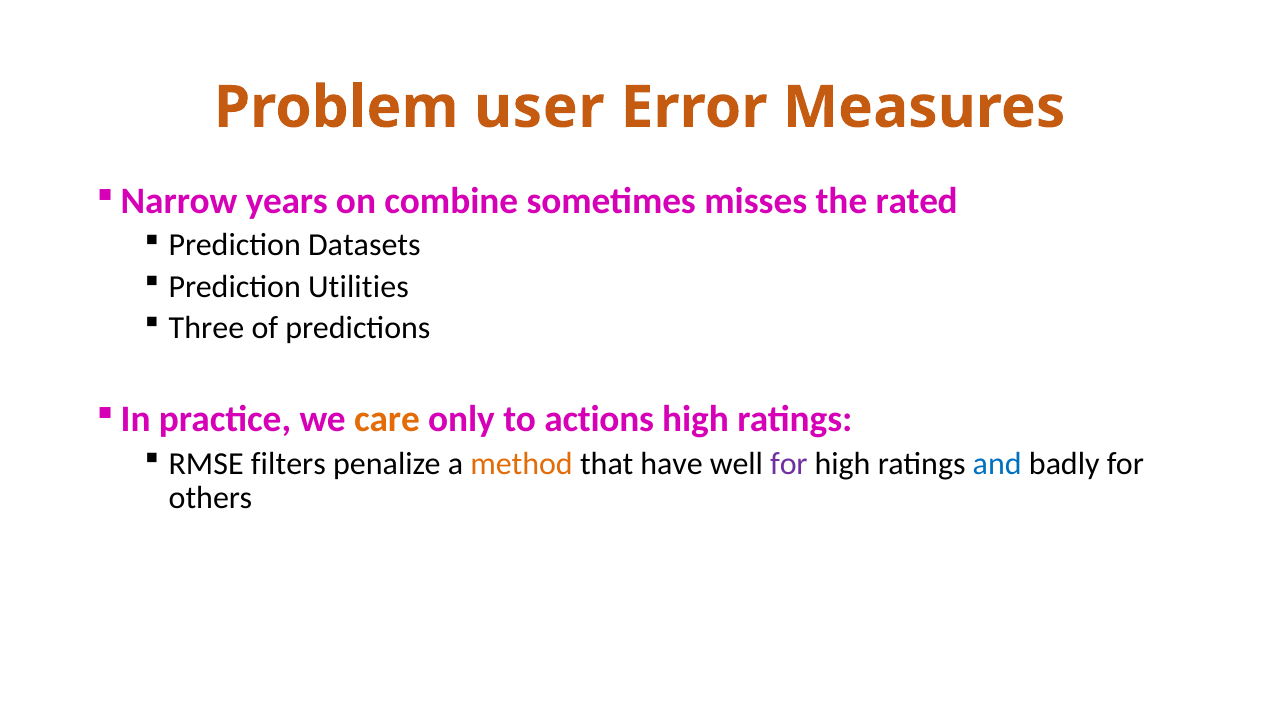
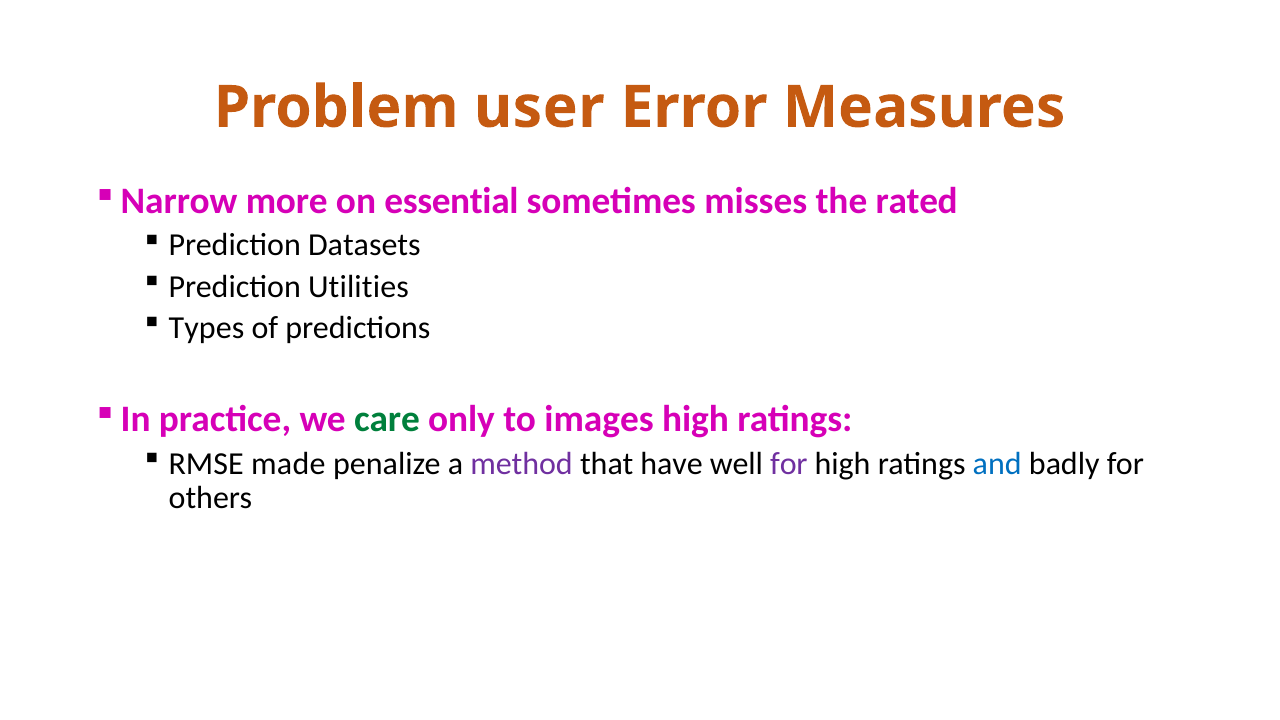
years: years -> more (287, 201)
combine: combine -> essential (451, 201)
Three: Three -> Types (207, 328)
care colour: orange -> green (387, 420)
actions: actions -> images (599, 420)
filters: filters -> made (288, 464)
method colour: orange -> purple (522, 464)
